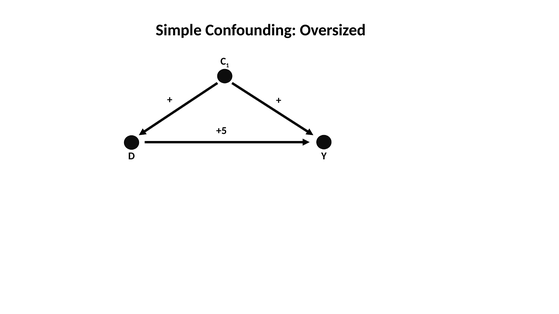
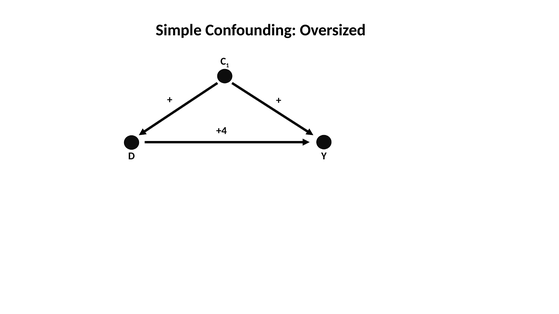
+5: +5 -> +4 (221, 131)
